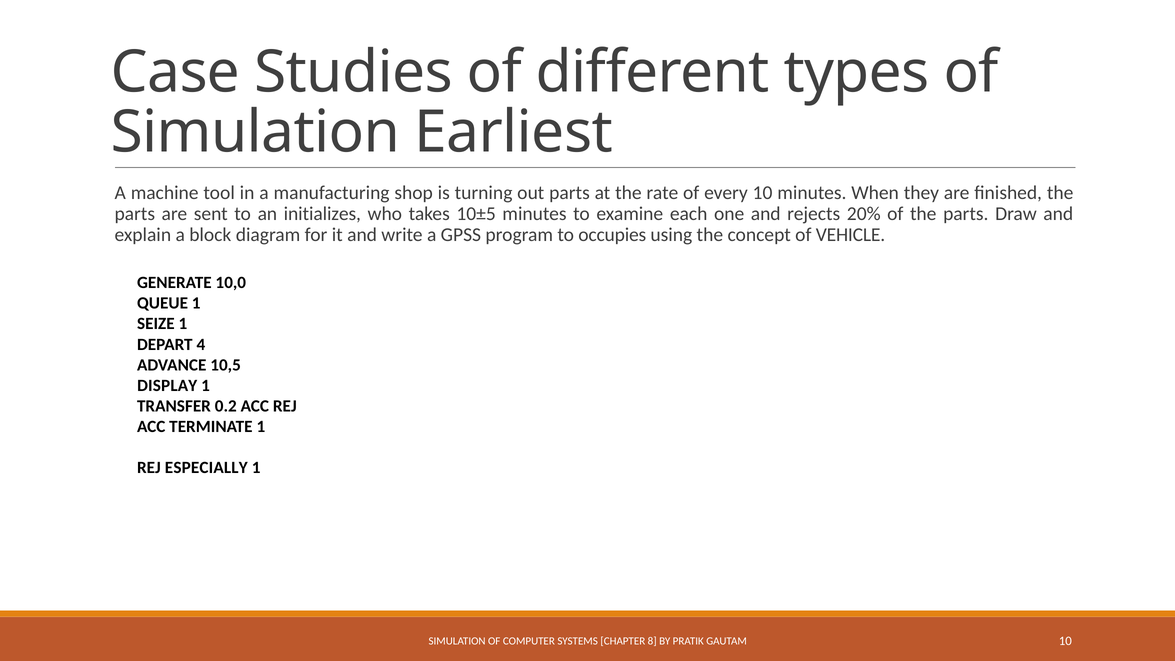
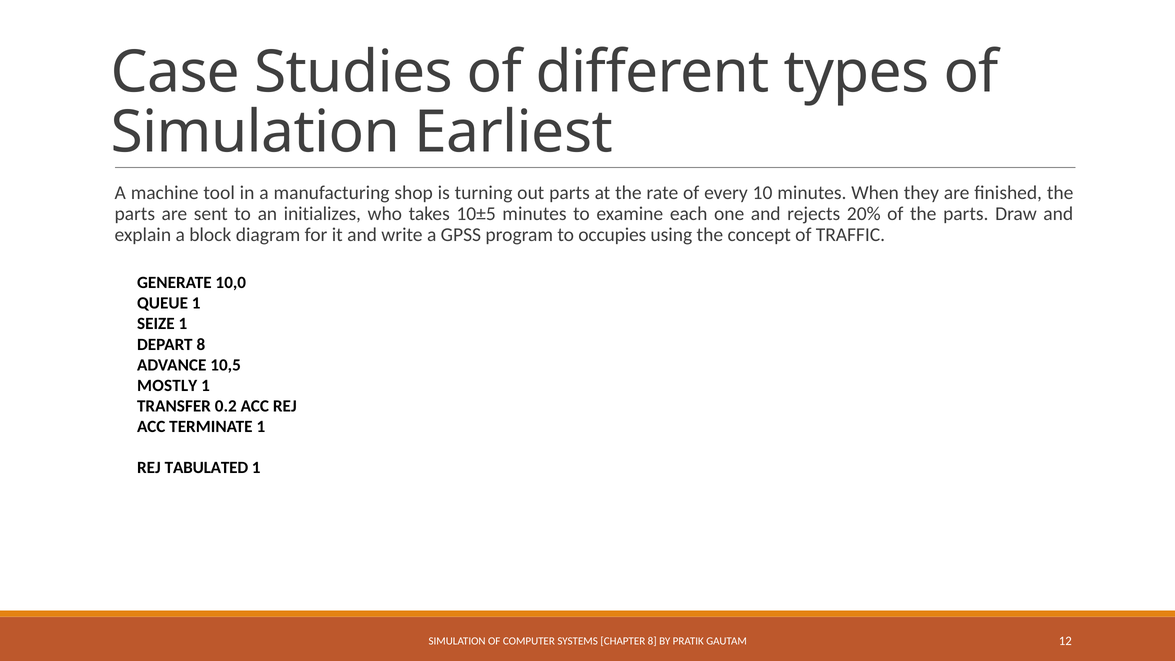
VEHICLE: VEHICLE -> TRAFFIC (850, 235)
DEPART 4: 4 -> 8 (201, 344)
DISPLAY: DISPLAY -> MOSTLY (167, 385)
ESPECIALLY: ESPECIALLY -> TABULATED (206, 468)
GAUTAM 10: 10 -> 12 (1065, 641)
